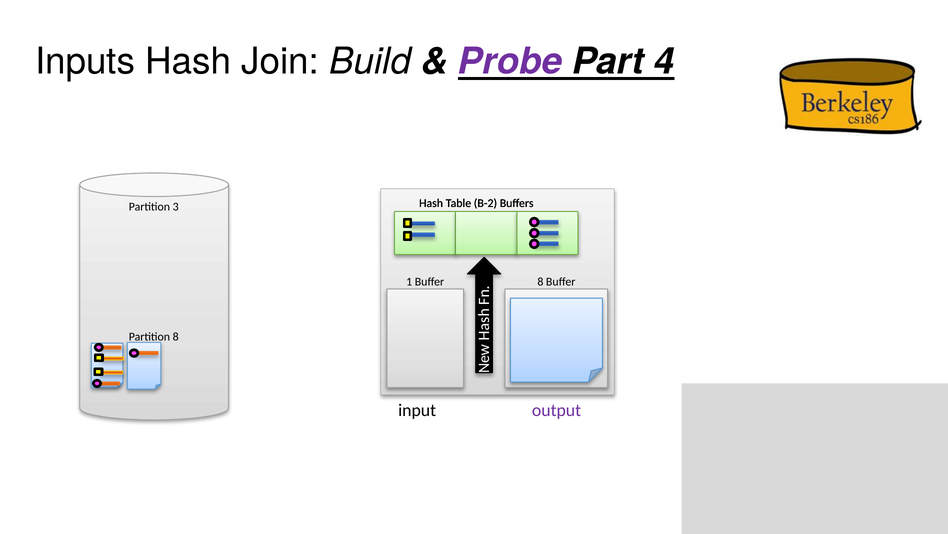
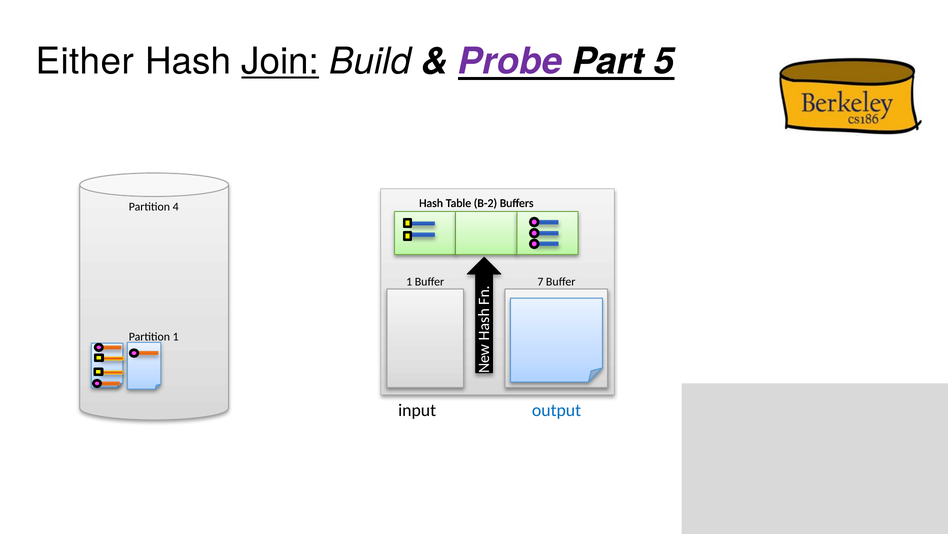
Inputs: Inputs -> Either (85, 62)
Join underline: none -> present (280, 62)
4: 4 -> 5 (664, 62)
3: 3 -> 4 (176, 207)
Buffer 8: 8 -> 7 (540, 281)
Partition 8: 8 -> 1 (176, 336)
output colour: purple -> blue (557, 410)
